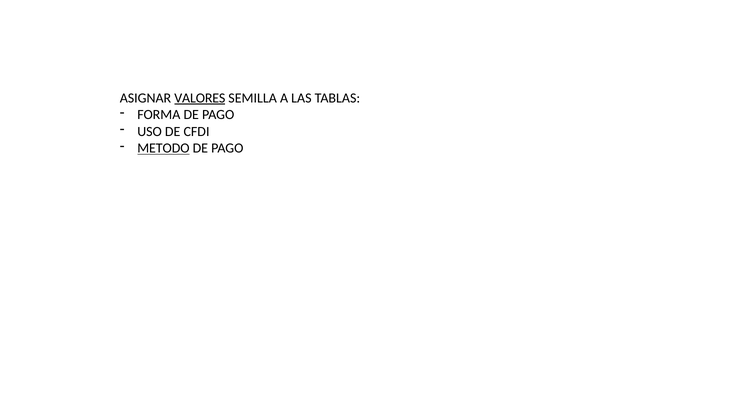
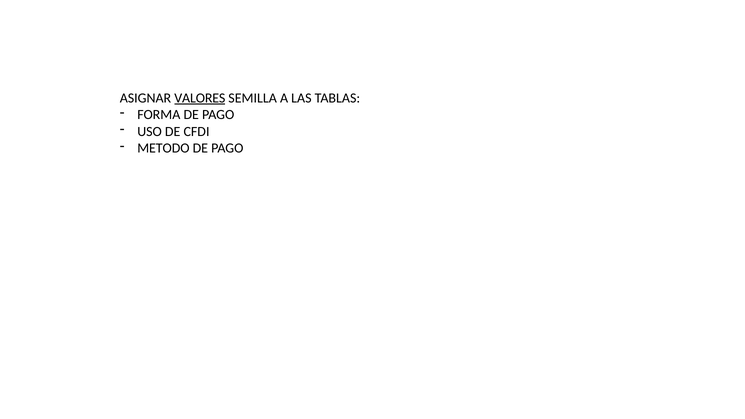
METODO underline: present -> none (163, 148)
